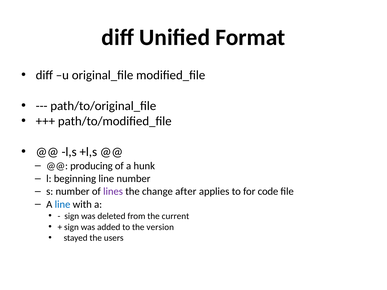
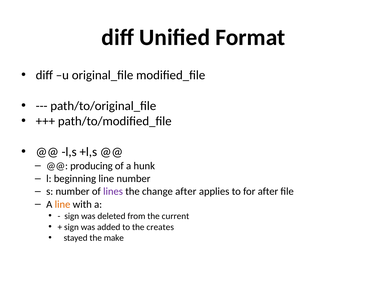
for code: code -> after (268, 192)
line colour: blue -> orange (63, 204)
version: version -> creates (160, 227)
users: users -> make (114, 238)
